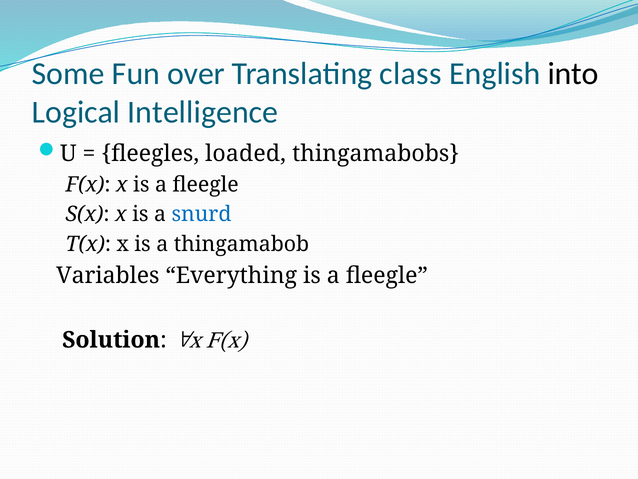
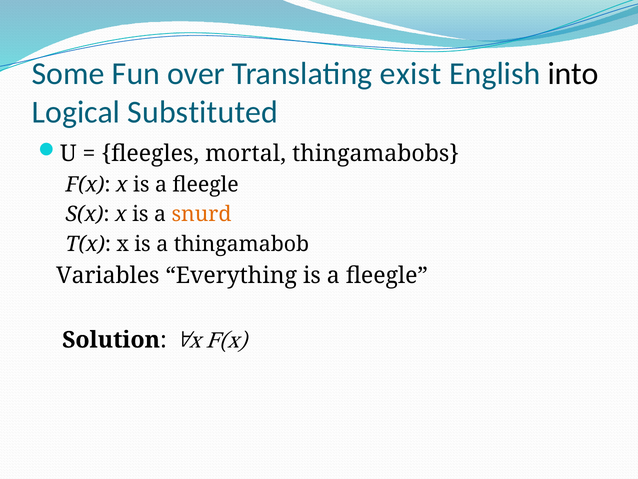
class: class -> exist (411, 74)
Intelligence: Intelligence -> Substituted (203, 112)
loaded: loaded -> mortal (246, 154)
snurd colour: blue -> orange (201, 214)
